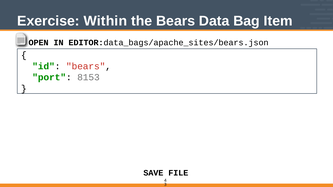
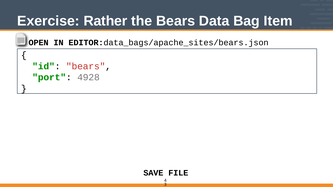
Within: Within -> Rather (105, 21)
8153: 8153 -> 4928 (88, 78)
